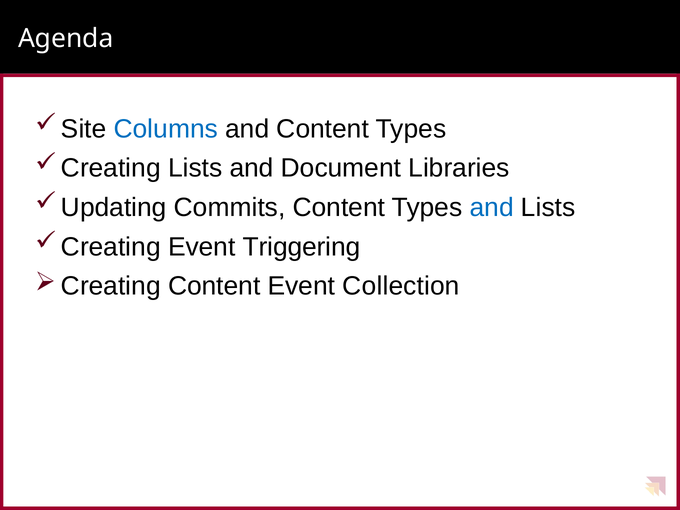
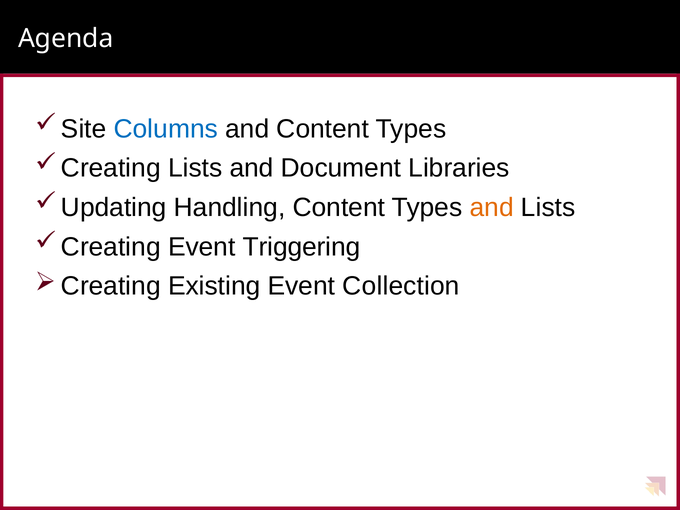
Commits: Commits -> Handling (230, 207)
and colour: blue -> orange (492, 207)
Content: Content -> Existing (214, 286)
